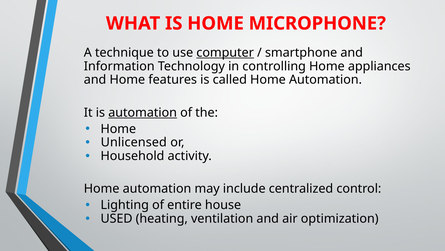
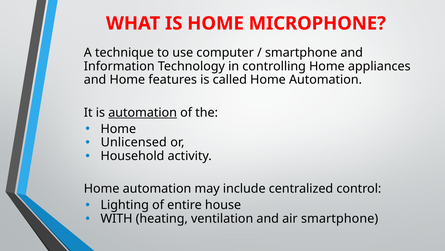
computer underline: present -> none (225, 53)
USED: USED -> WITH (117, 218)
air optimization: optimization -> smartphone (340, 218)
